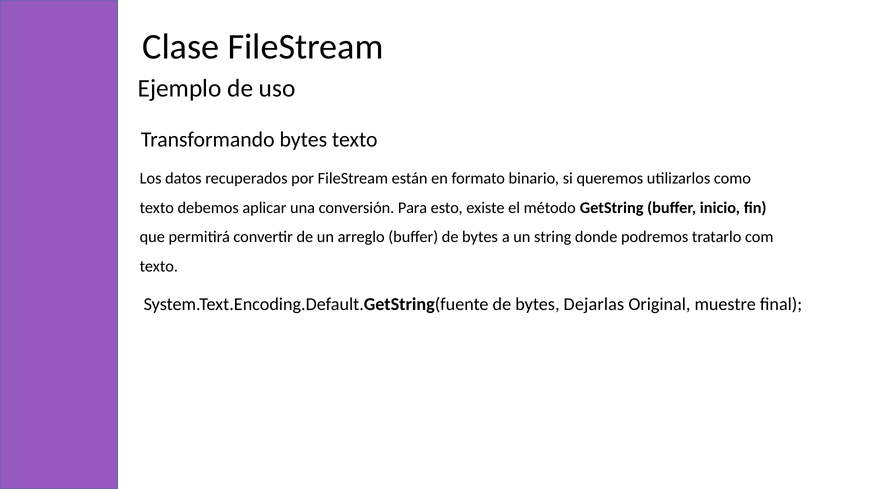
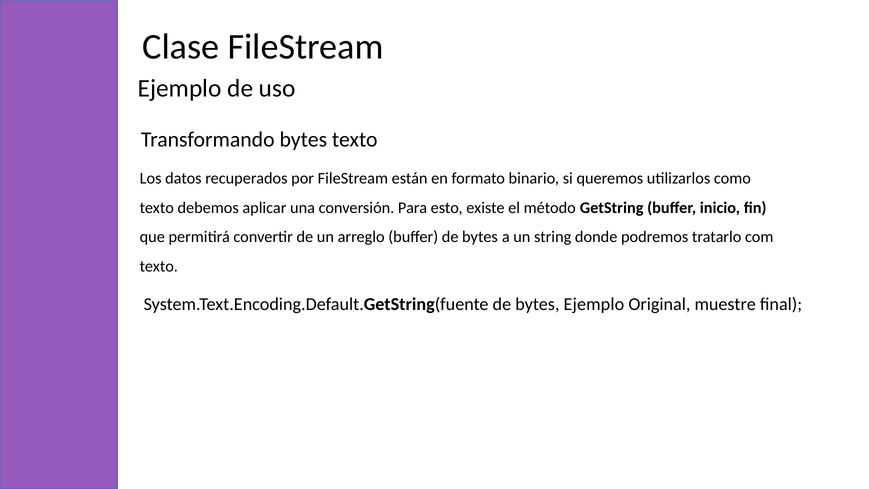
bytes Dejarlas: Dejarlas -> Ejemplo (594, 304)
